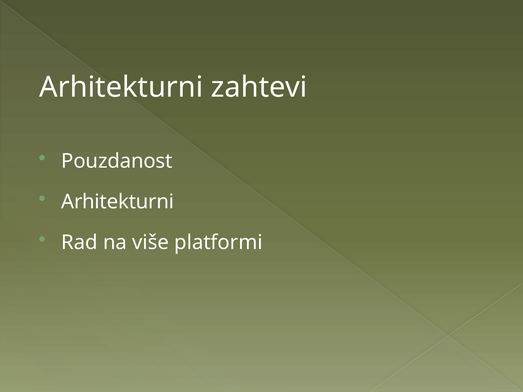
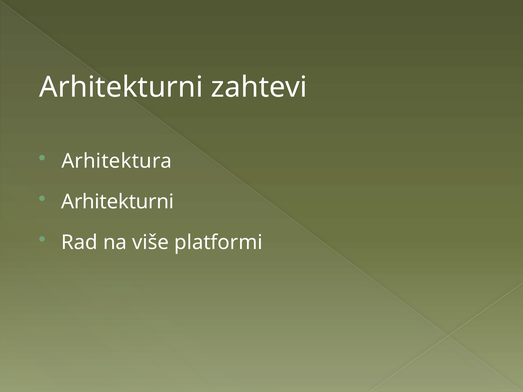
Pouzdanost: Pouzdanost -> Arhitektura (117, 161)
